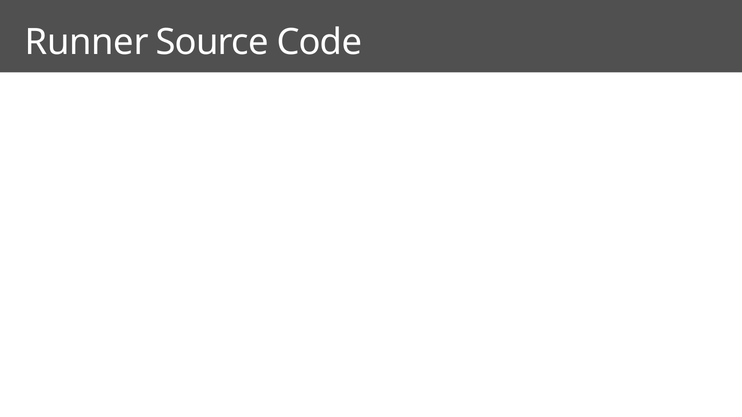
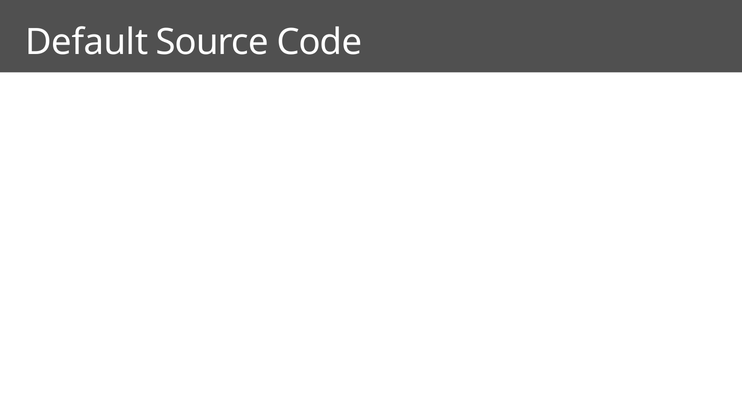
Runner: Runner -> Default (87, 42)
